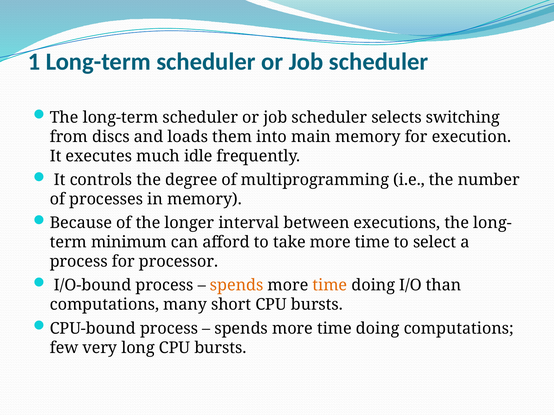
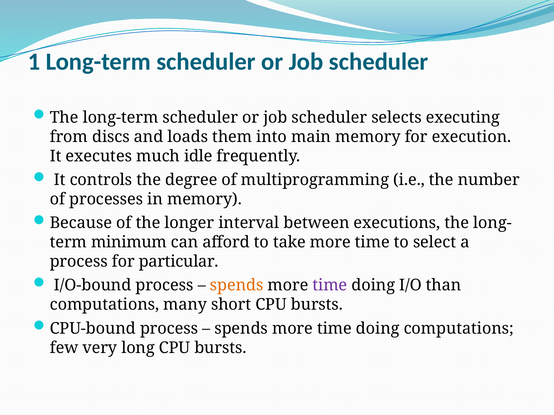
switching: switching -> executing (463, 118)
processor: processor -> particular (179, 262)
time colour: orange -> purple (330, 286)
